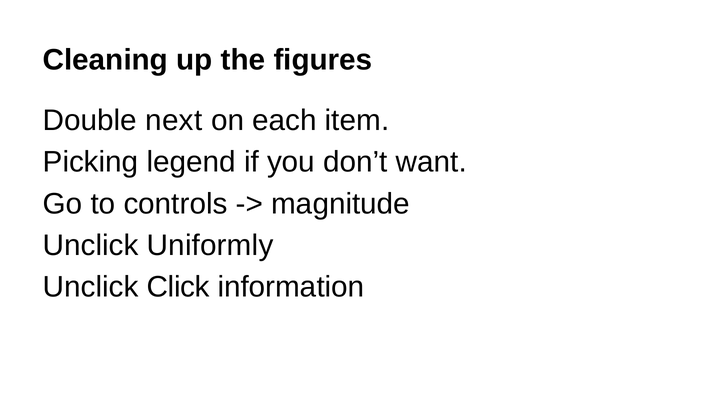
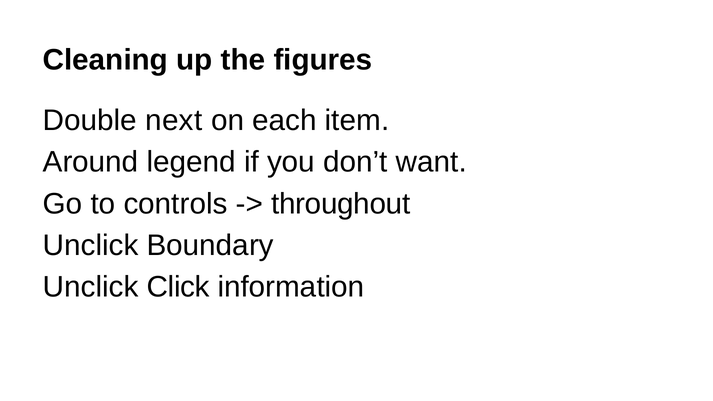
Picking: Picking -> Around (91, 162)
magnitude: magnitude -> throughout (341, 204)
Uniformly: Uniformly -> Boundary (210, 245)
